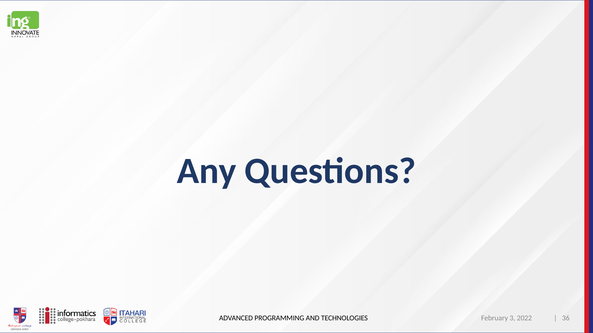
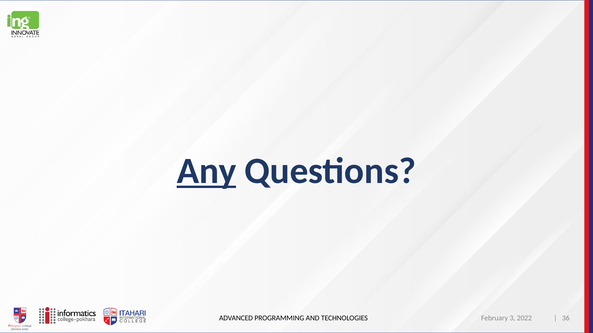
Any underline: none -> present (207, 171)
